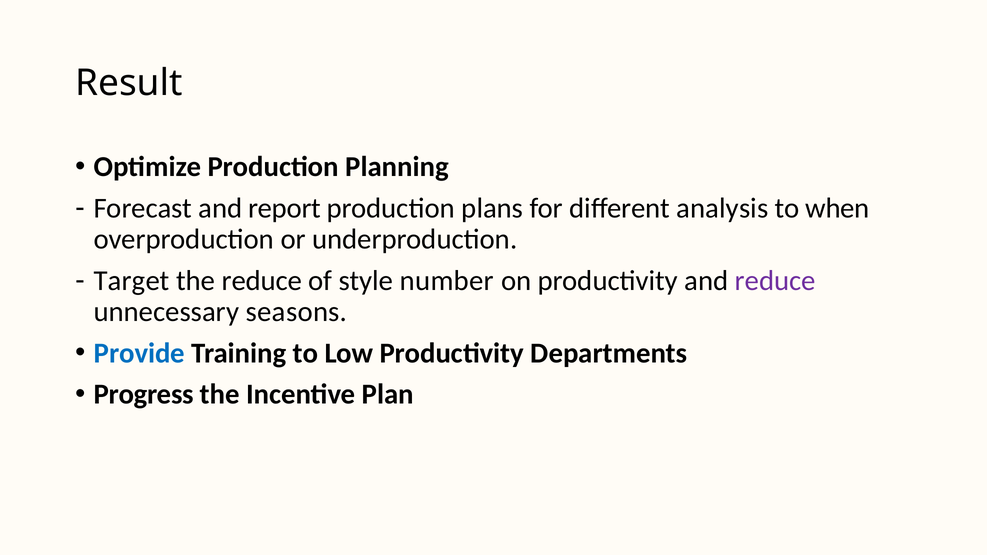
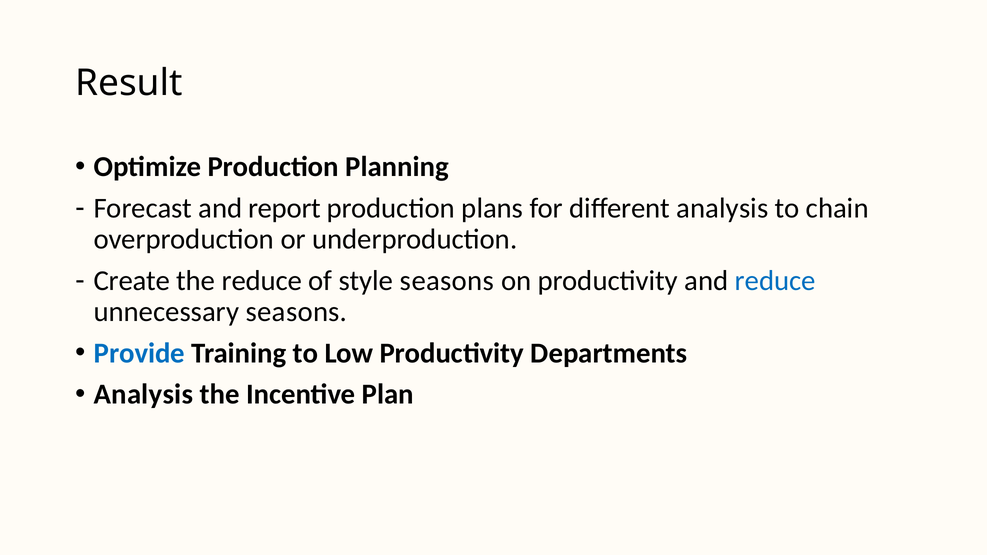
when: when -> chain (837, 208)
Target: Target -> Create (132, 281)
style number: number -> seasons (447, 281)
reduce colour: purple -> blue (775, 281)
Progress: Progress -> Analysis (143, 395)
